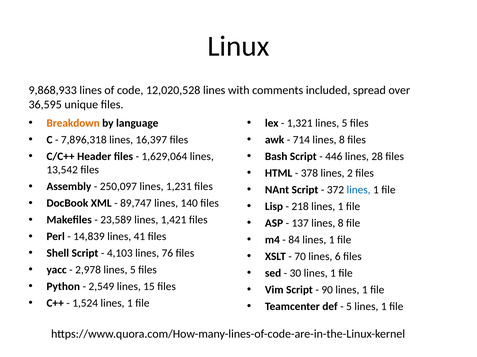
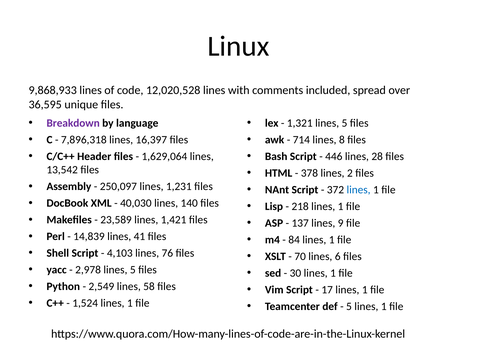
Breakdown colour: orange -> purple (73, 123)
89,747: 89,747 -> 40,030 (136, 204)
137 lines 8: 8 -> 9 (341, 224)
15: 15 -> 58 (149, 287)
90: 90 -> 17 (327, 290)
